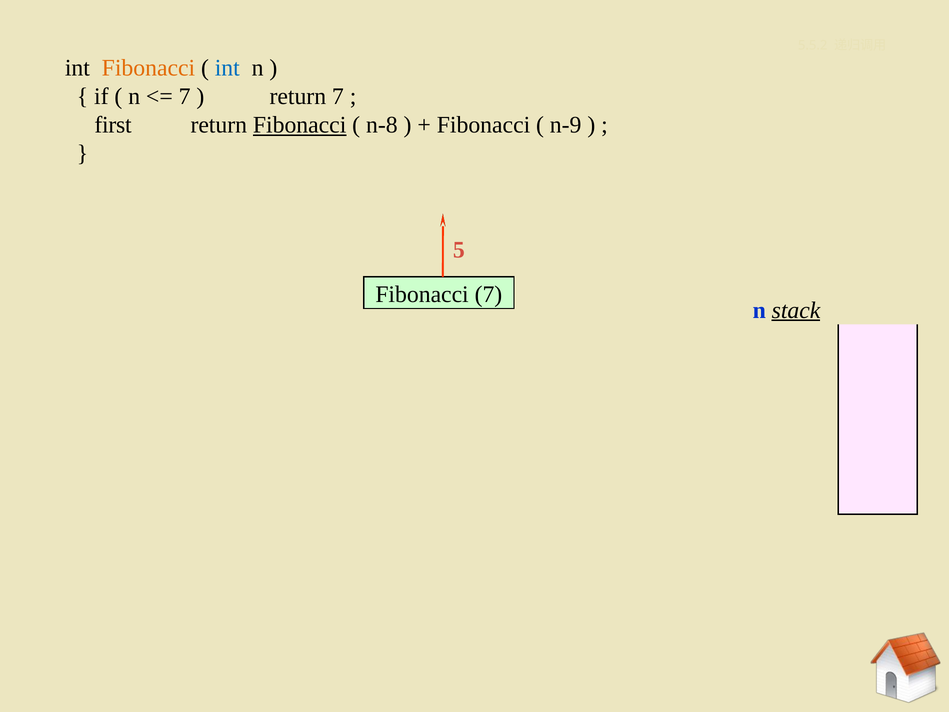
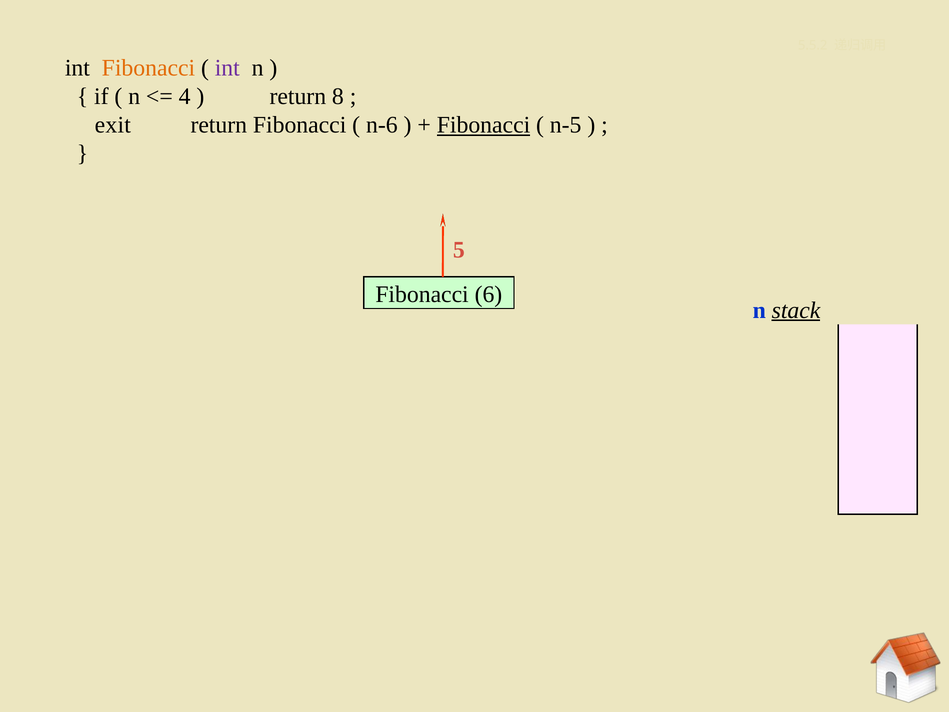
int colour: blue -> purple (227, 68)
7: 7 -> 4 (185, 96)
return 7: 7 -> 8 (338, 96)
first: first -> exit (113, 125)
Fibonacci underline: present -> none (300, 125)
n-8: n-8 -> n-6 (382, 125)
Fibonacci underline: none -> present (483, 125)
n-9: n-9 -> n-5 (566, 125)
Fibonacci 7: 7 -> 6 (488, 294)
